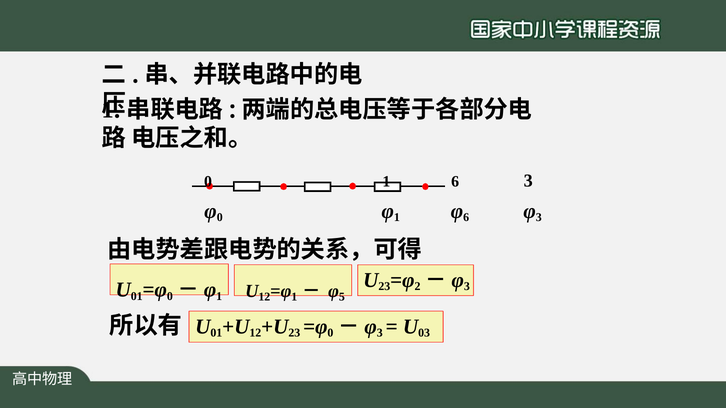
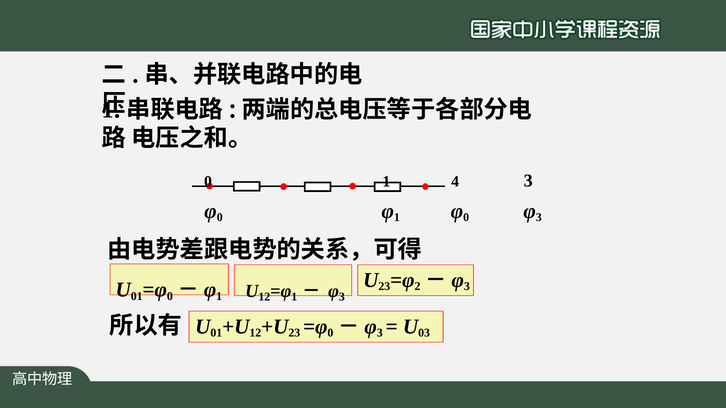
1 6: 6 -> 4 (455, 182)
6: 6 -> 0 (466, 218)
5: 5 -> 3 (342, 297)
